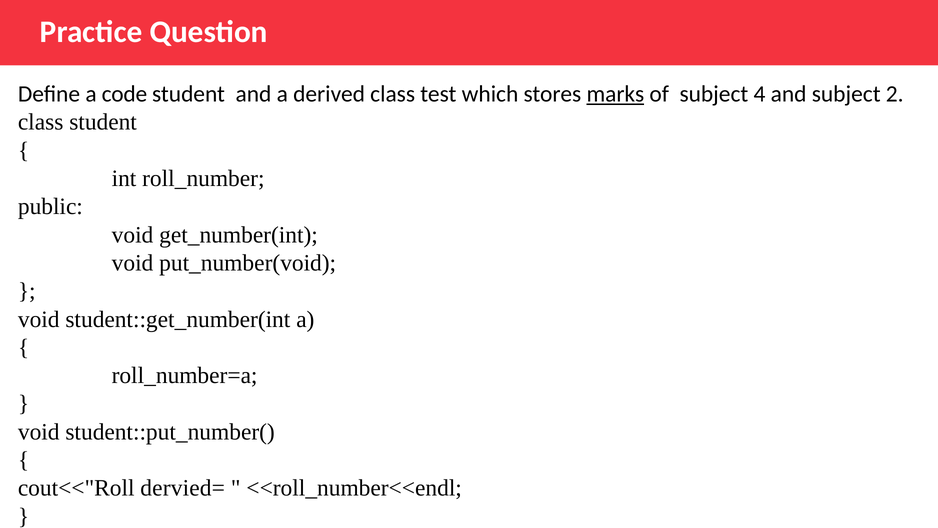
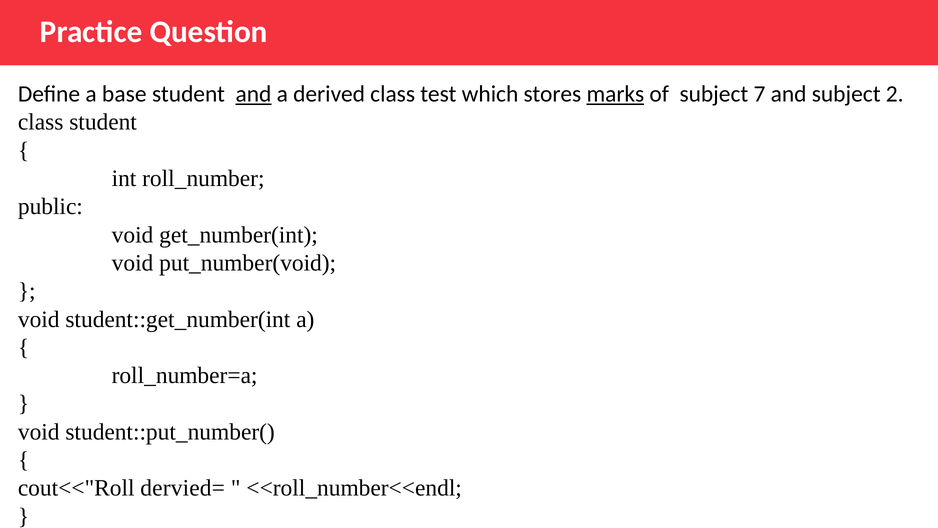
code: code -> base (124, 94)
and underline: none -> present (253, 94)
4: 4 -> 7 (759, 94)
